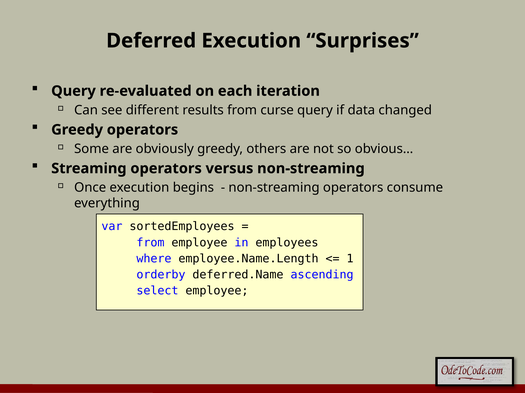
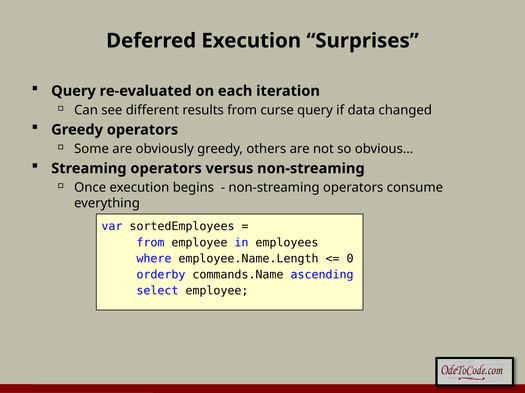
1: 1 -> 0 (350, 259)
deferred.Name: deferred.Name -> commands.Name (238, 275)
